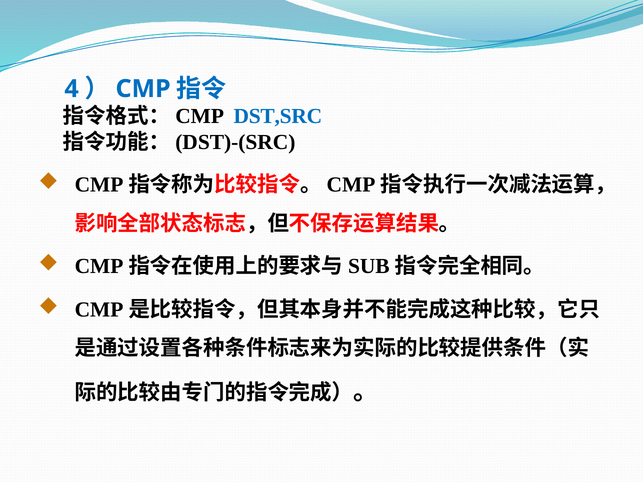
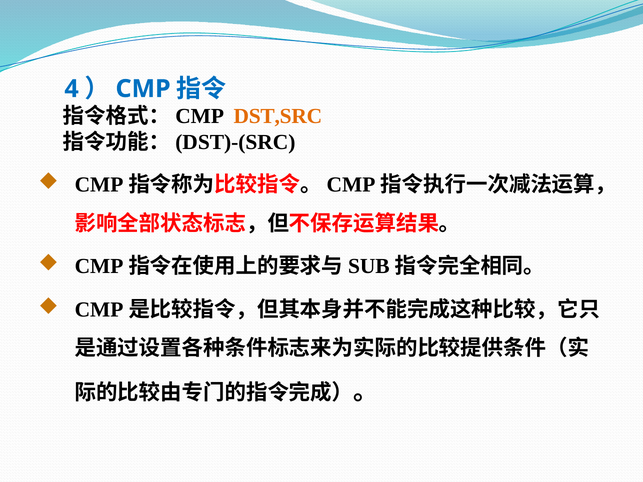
DST,SRC colour: blue -> orange (278, 116)
